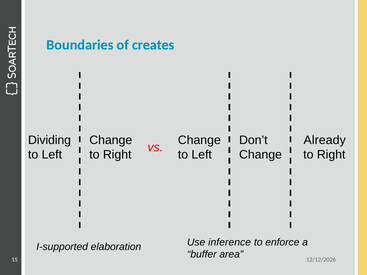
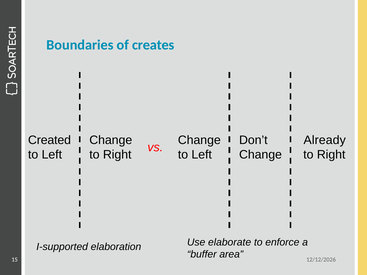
Dividing: Dividing -> Created (50, 140)
inference: inference -> elaborate (230, 242)
